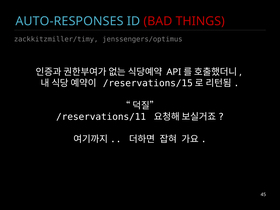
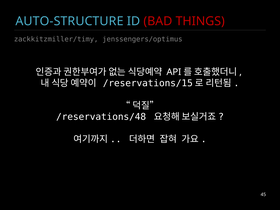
AUTO-RESPONSES: AUTO-RESPONSES -> AUTO-STRUCTURE (69, 21)
/reservations/11: /reservations/11 -> /reservations/48 (101, 117)
